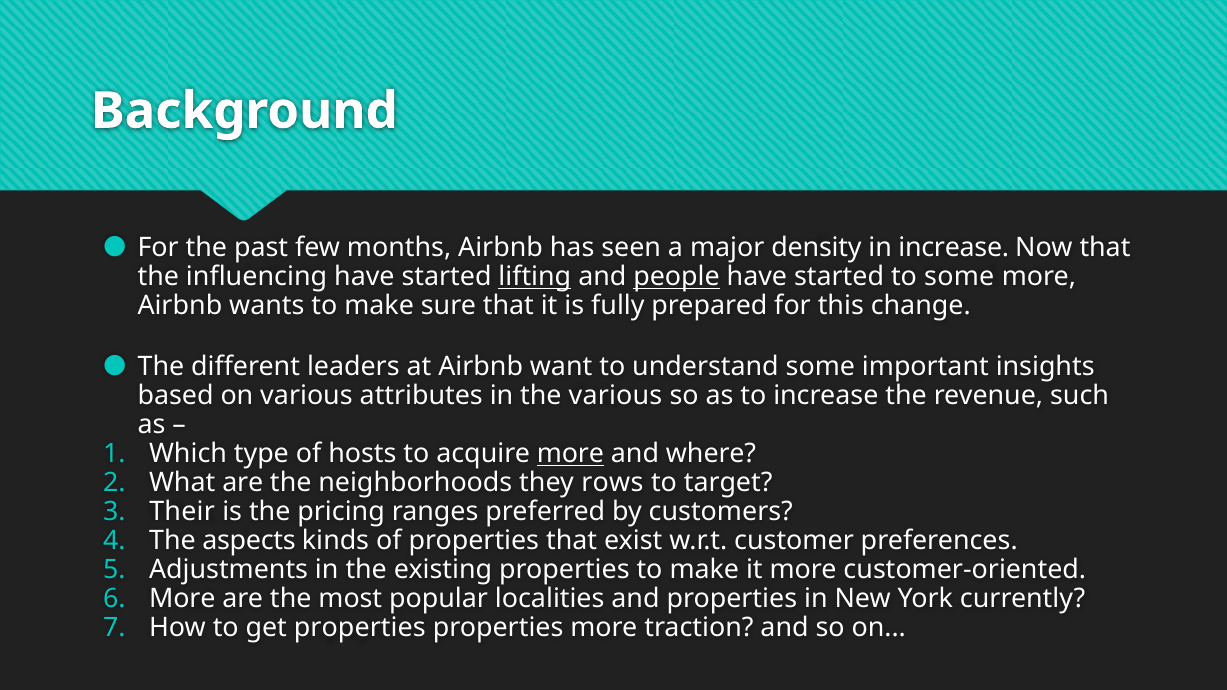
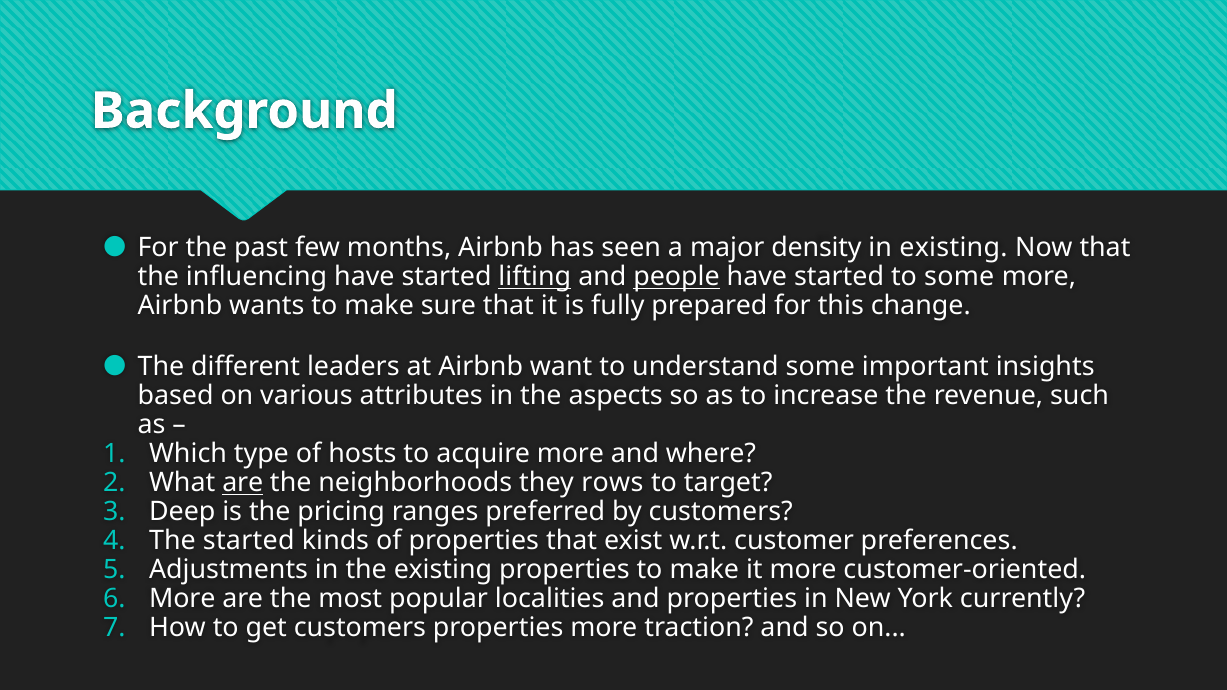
in increase: increase -> existing (953, 248)
the various: various -> aspects (616, 396)
more underline: present -> none (570, 454)
are underline: none -> present (243, 483)
Their: Their -> Deep (182, 512)
The aspects: aspects -> started (249, 541)
get properties: properties -> customers (360, 628)
